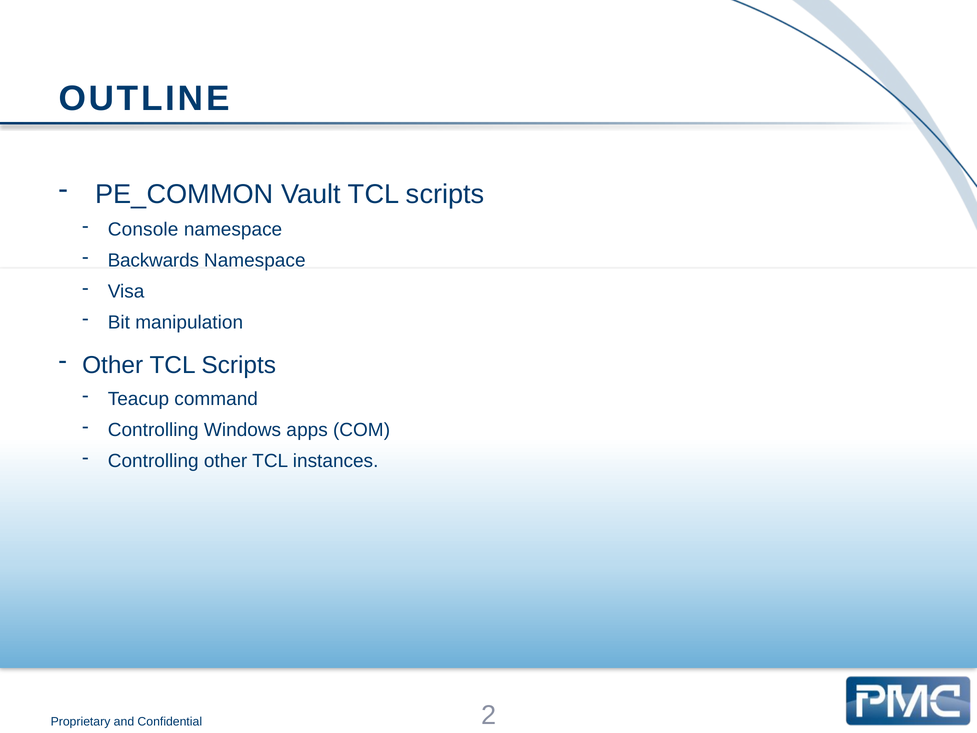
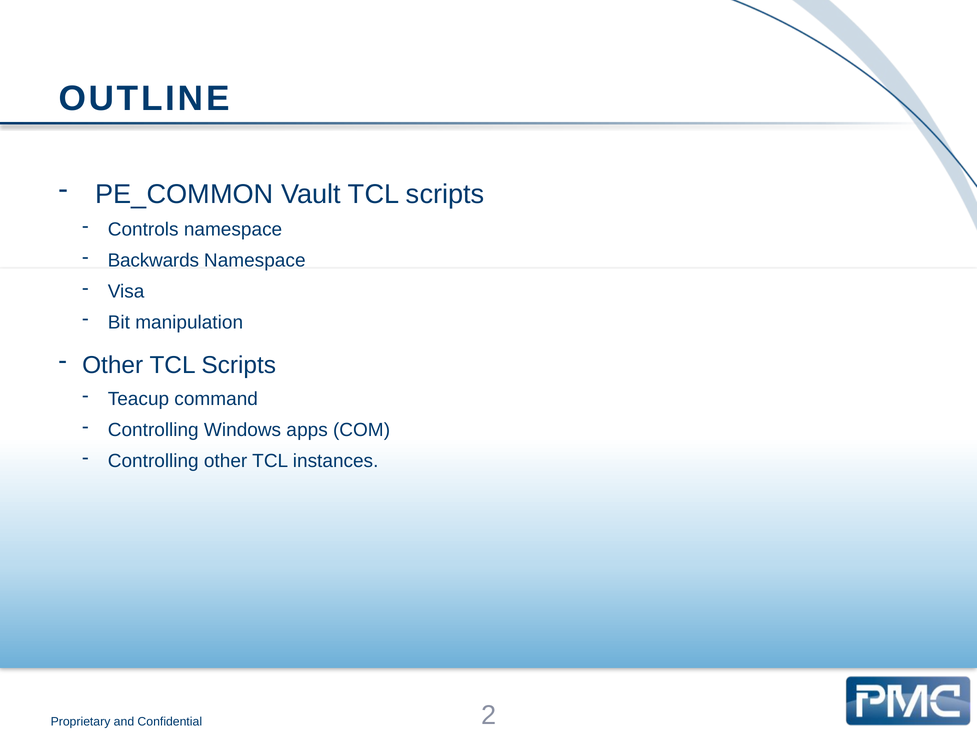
Console: Console -> Controls (143, 229)
